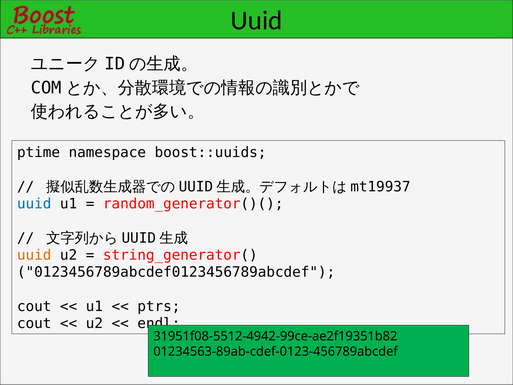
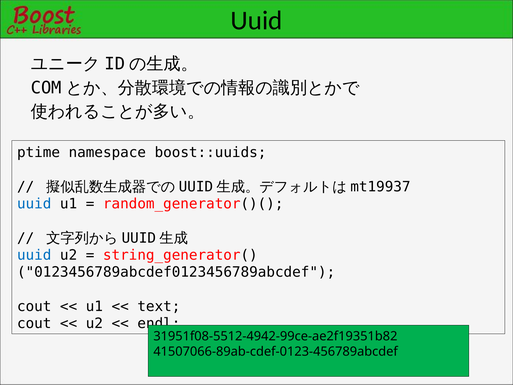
uuid colour: orange -> blue (34, 255)
ptrs: ptrs -> text (159, 306)
01234563-89ab-cdef-0123-456789abcdef: 01234563-89ab-cdef-0123-456789abcdef -> 41507066-89ab-cdef-0123-456789abcdef (276, 351)
